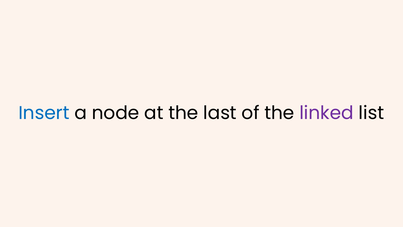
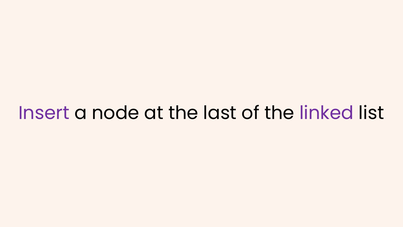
Insert colour: blue -> purple (44, 113)
